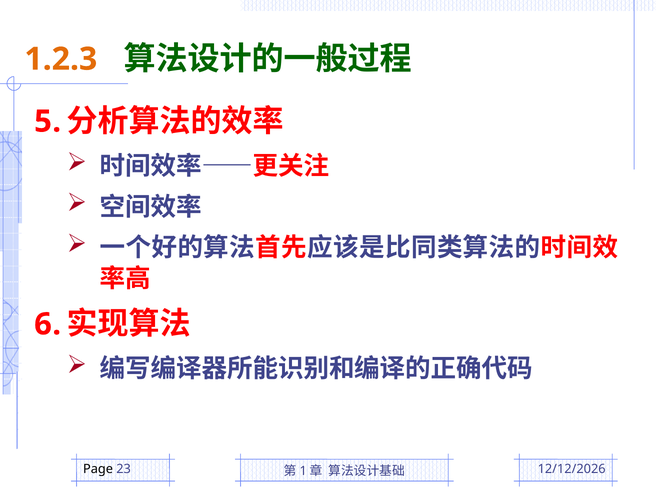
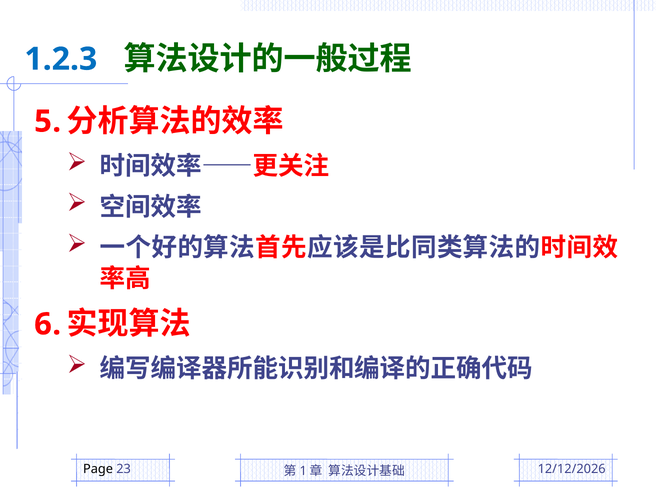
1.2.3 colour: orange -> blue (61, 59)
